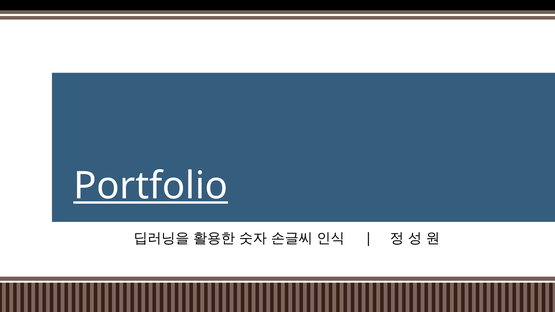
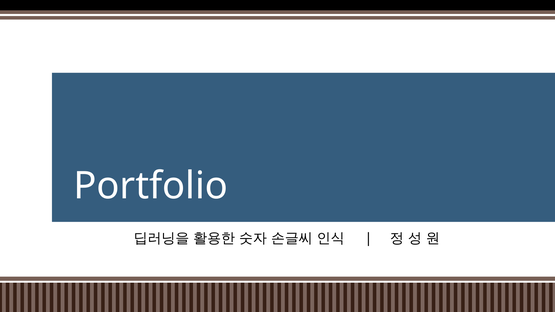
Portfolio underline: present -> none (151, 186)
